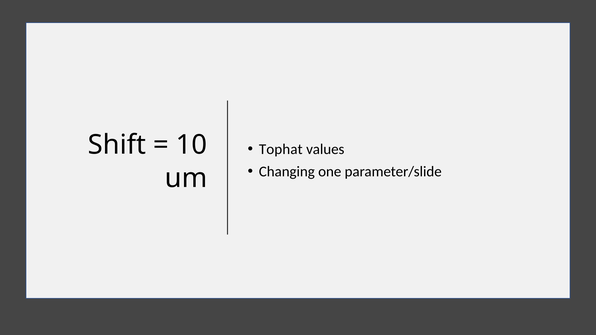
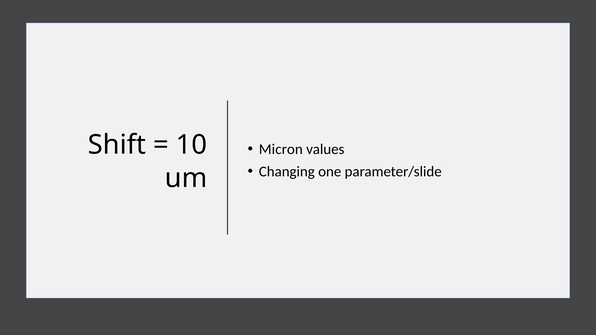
Tophat: Tophat -> Micron (281, 149)
